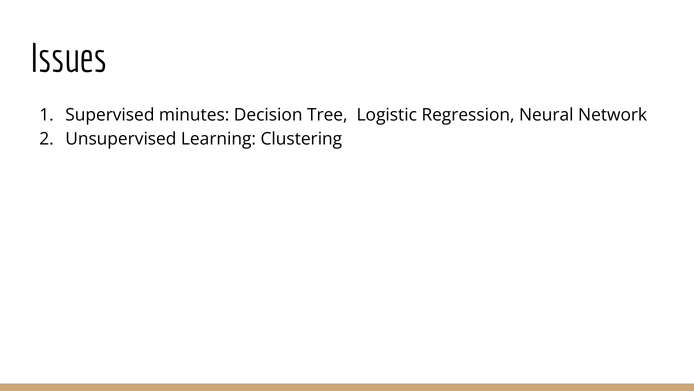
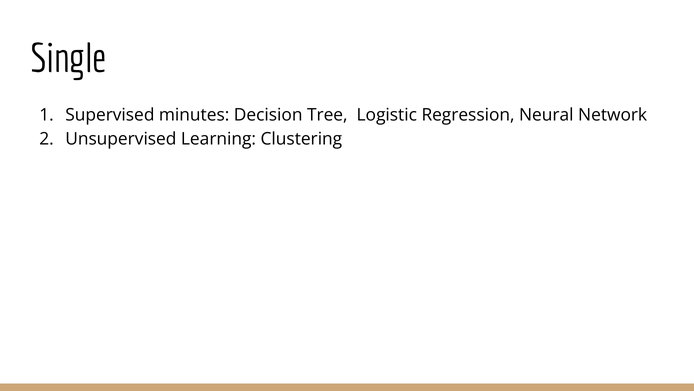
Issues: Issues -> Single (69, 59)
